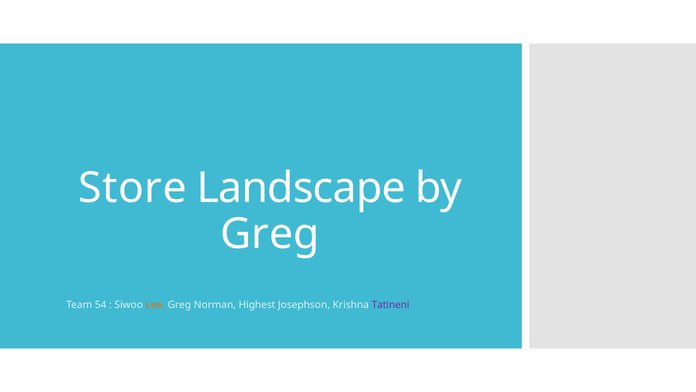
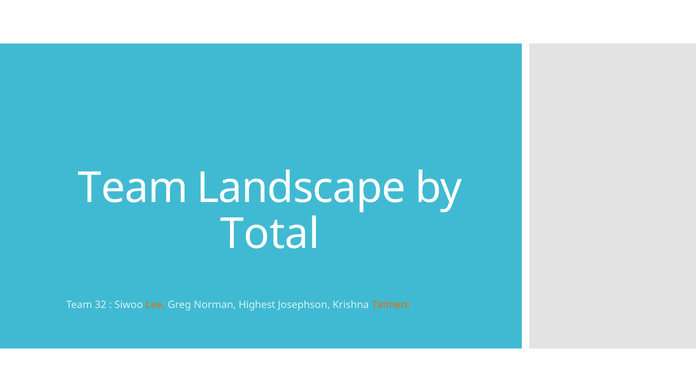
Store: Store -> Team (133, 188)
Greg: Greg -> Total (270, 234)
54: 54 -> 32 (101, 304)
Tatineni colour: purple -> orange (391, 304)
